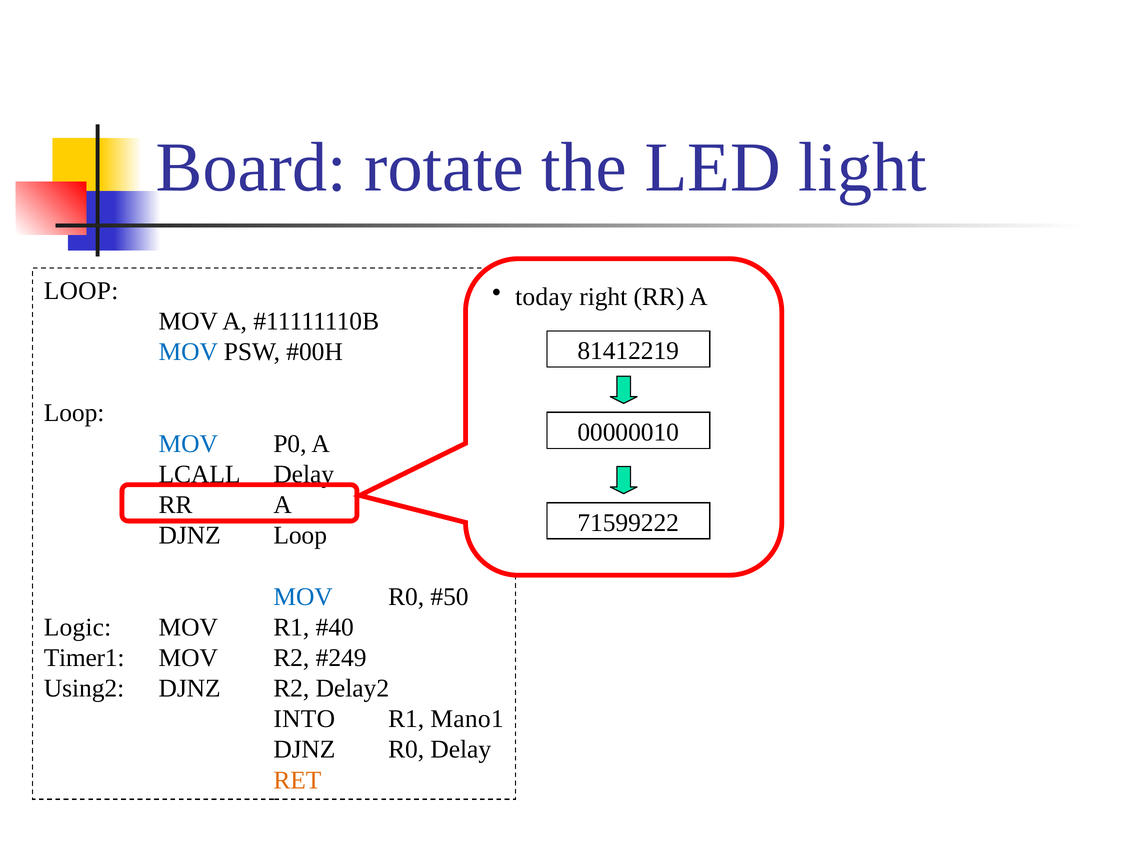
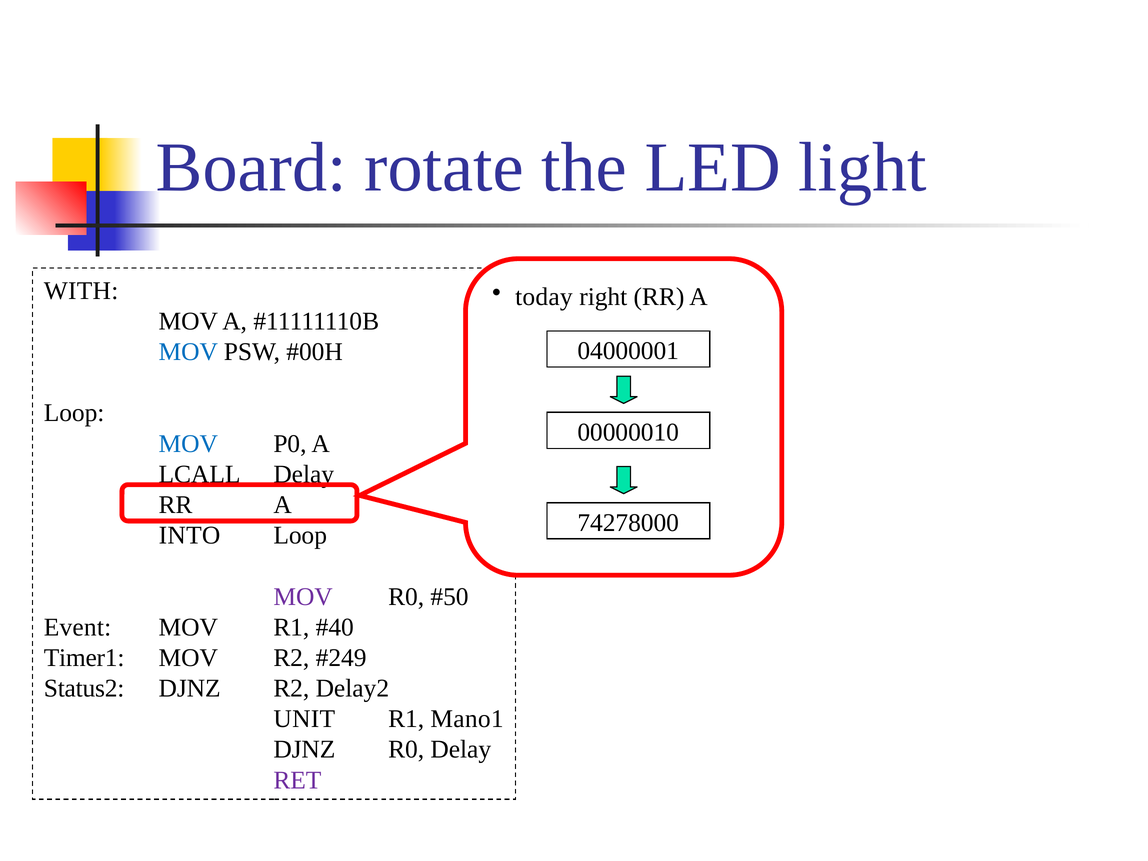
LOOP: LOOP -> WITH (81, 291)
81412219: 81412219 -> 04000001 (628, 351)
71599222: 71599222 -> 74278000 (628, 523)
DJNZ: DJNZ -> INTO (190, 535)
MOV colour: blue -> purple (303, 597)
Logic: Logic -> Event (78, 627)
Using2: Using2 -> Status2 (84, 688)
INTO: INTO -> UNIT (304, 719)
RET colour: orange -> purple (297, 780)
